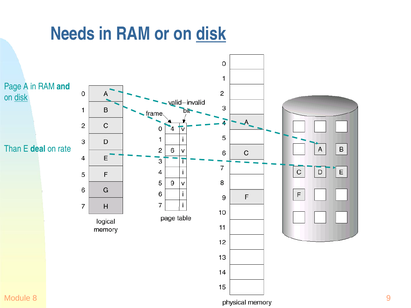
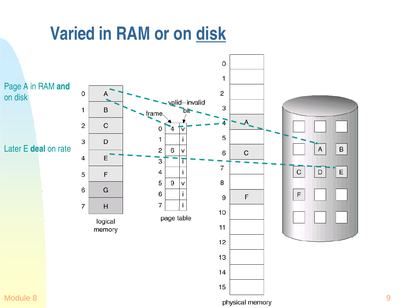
Needs: Needs -> Varied (73, 34)
disk underline: present -> none (21, 98)
Than: Than -> Later (13, 149)
